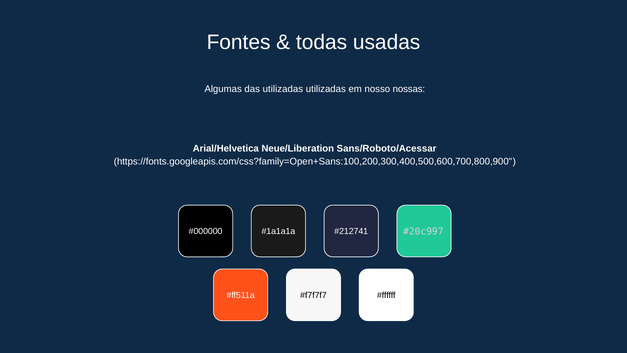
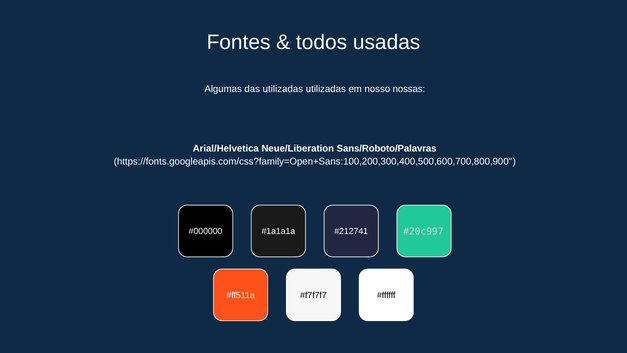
todas: todas -> todos (322, 42)
Sans/Roboto/Acessar: Sans/Roboto/Acessar -> Sans/Roboto/Palavras (387, 148)
